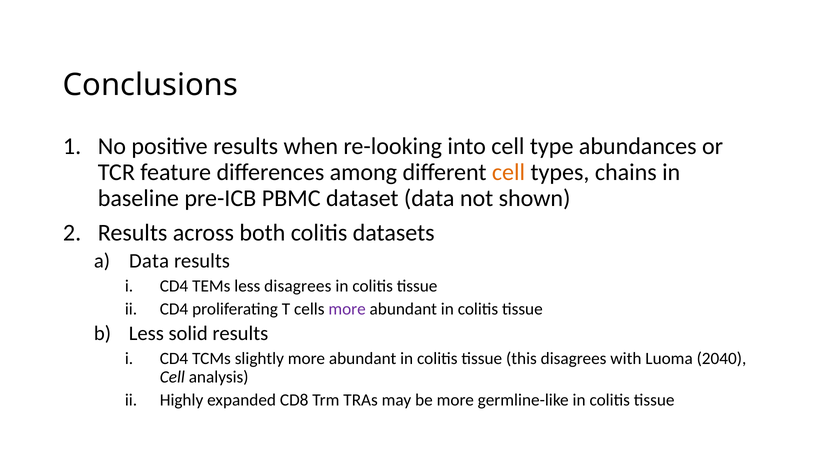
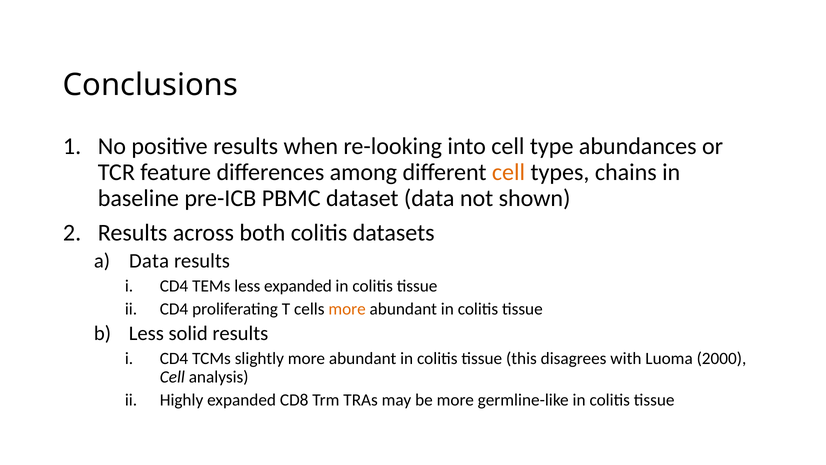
less disagrees: disagrees -> expanded (298, 286)
more colour: purple -> orange (347, 309)
2040: 2040 -> 2000 (721, 358)
